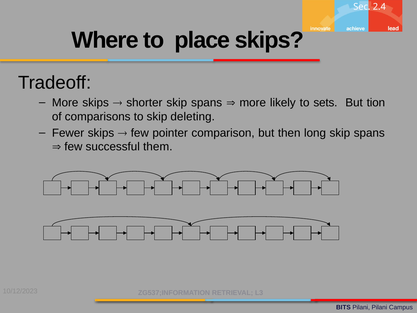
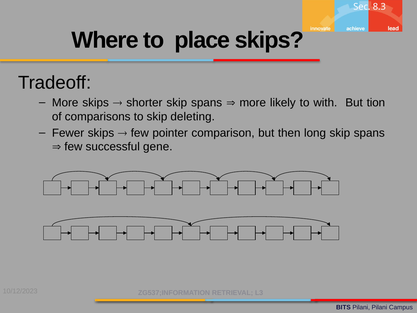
2.4: 2.4 -> 8.3 (379, 7)
sets: sets -> with (325, 103)
them: them -> gene (158, 147)
